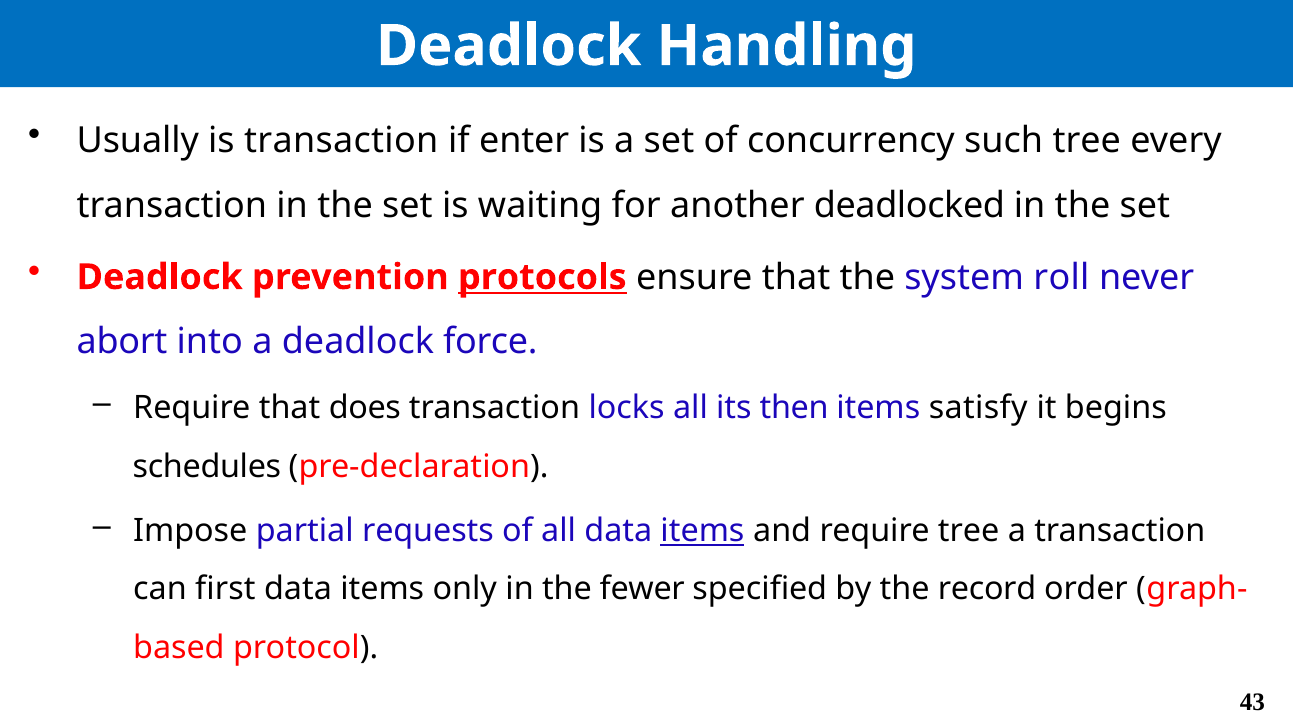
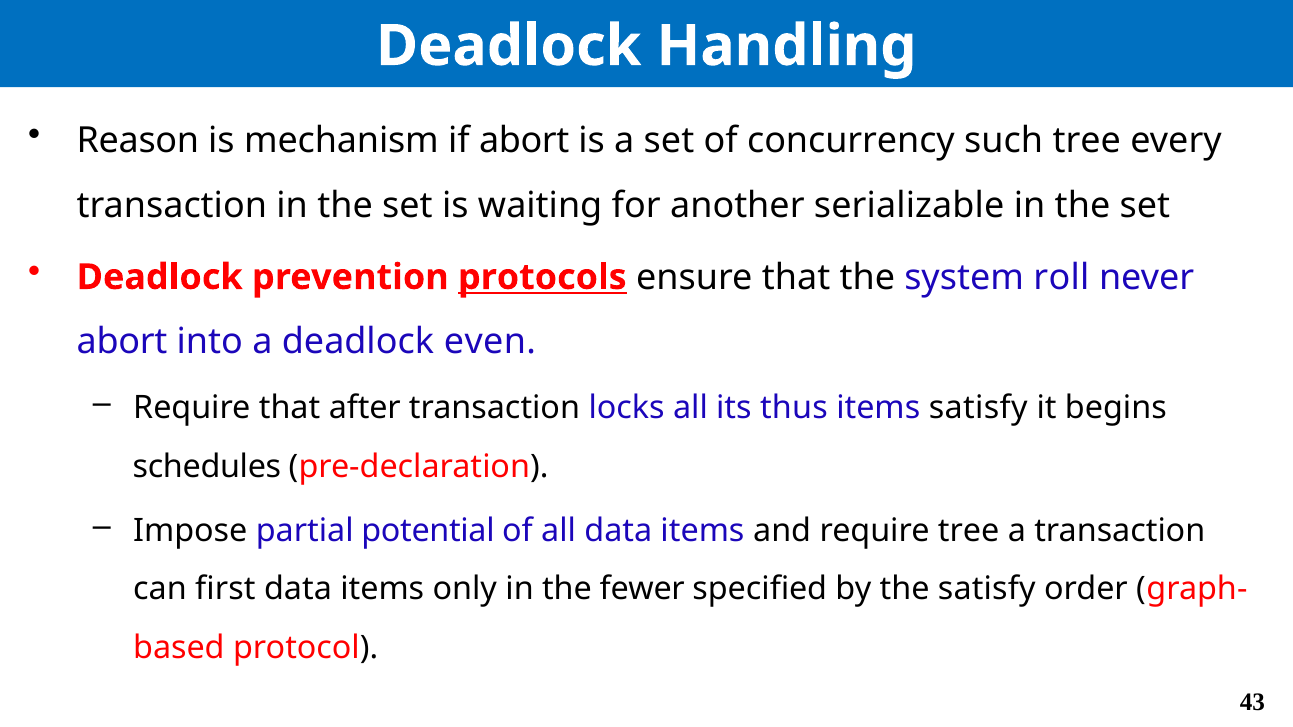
Usually: Usually -> Reason (138, 141)
is transaction: transaction -> mechanism (341, 141)
if enter: enter -> abort (524, 141)
deadlocked: deadlocked -> serializable (909, 205)
force: force -> even (490, 342)
does: does -> after (365, 408)
then: then -> thus (794, 408)
requests: requests -> potential (428, 531)
items underline: present -> none (702, 531)
the record: record -> satisfy (987, 590)
